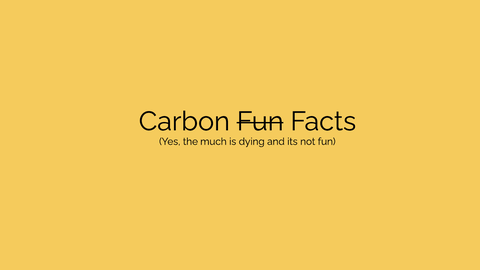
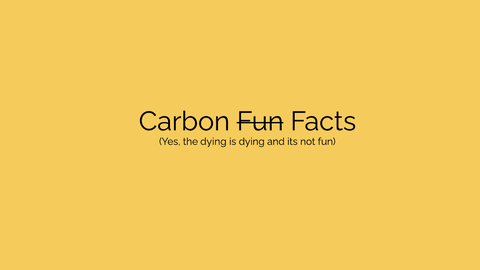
the much: much -> dying (213, 142)
